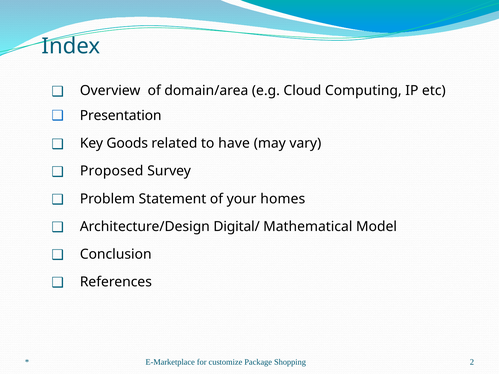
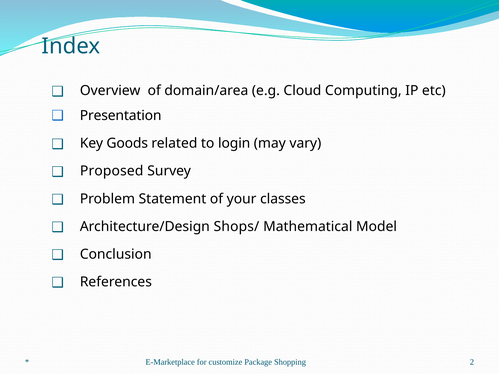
have: have -> login (234, 143)
homes: homes -> classes (283, 199)
Digital/: Digital/ -> Shops/ (236, 227)
